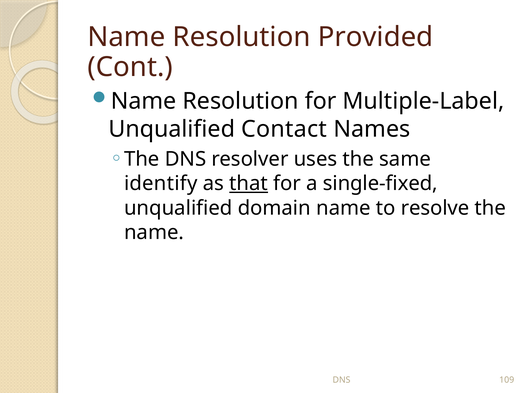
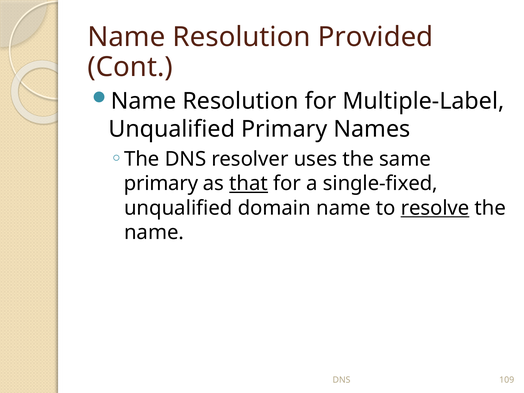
Unqualified Contact: Contact -> Primary (284, 129)
identify: identify -> primary (161, 184)
resolve underline: none -> present (435, 208)
